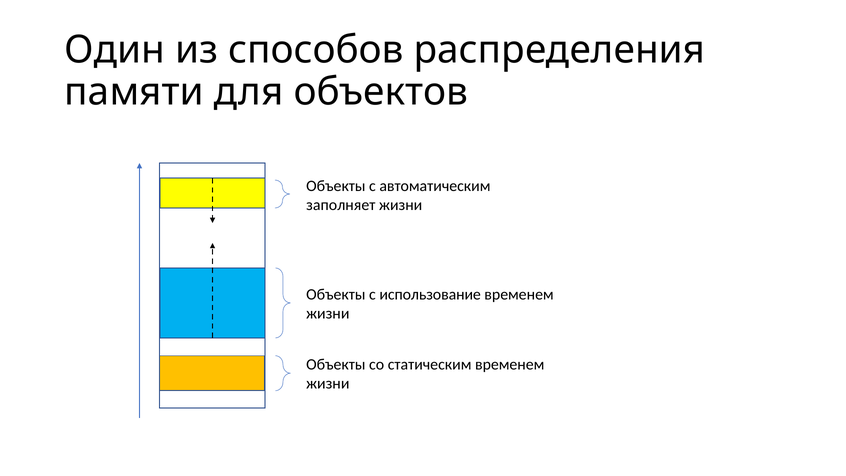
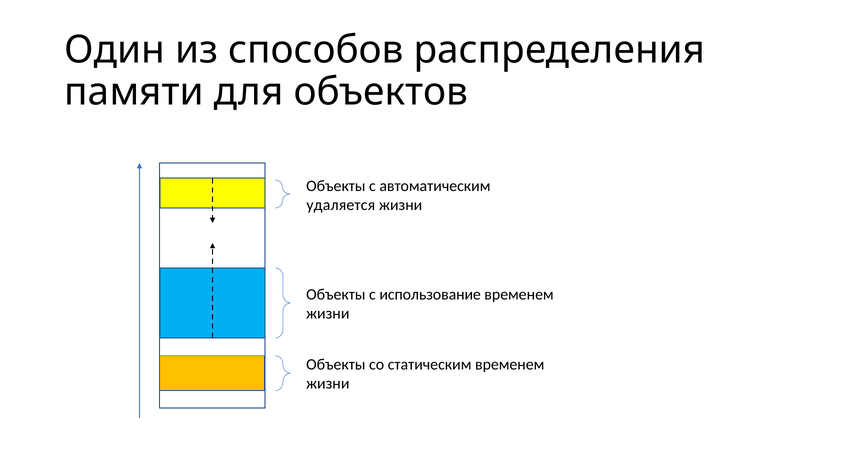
заполняет: заполняет -> удаляется (341, 205)
